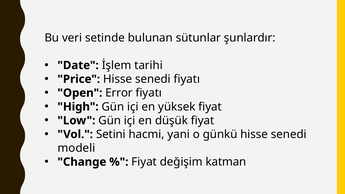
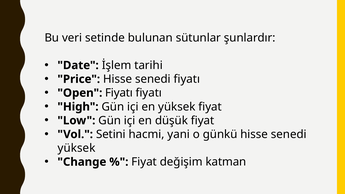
Open Error: Error -> Fiyatı (119, 93)
modeli: modeli -> yüksek (76, 148)
